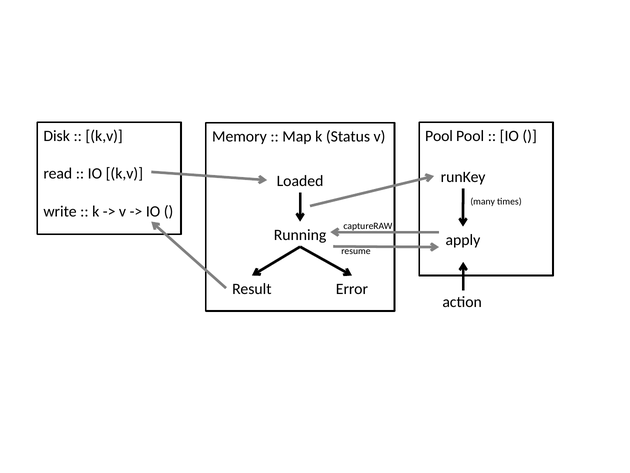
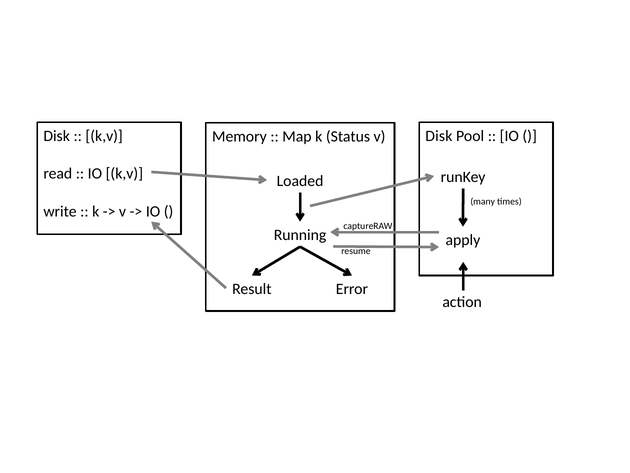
v Pool: Pool -> Disk (439, 136)
